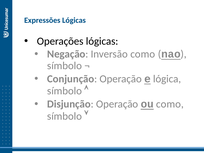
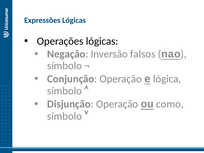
Inversão como: como -> falsos (143, 54)
